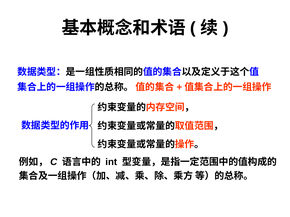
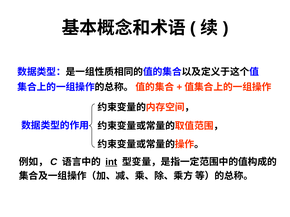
int underline: none -> present (111, 162)
